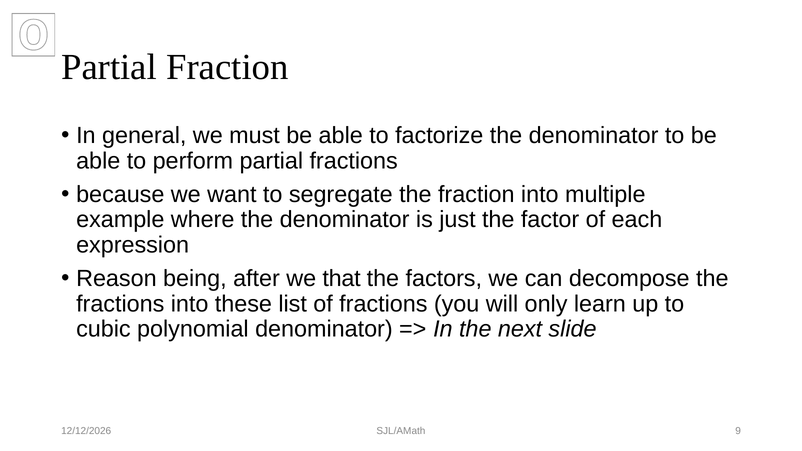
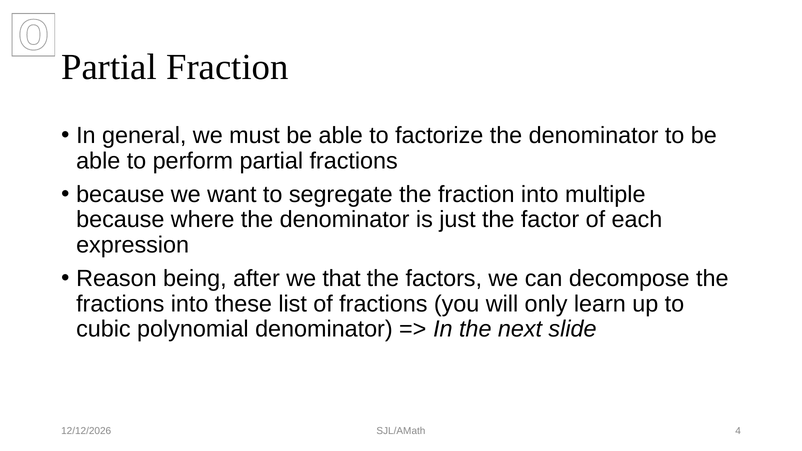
example: example -> because (120, 220)
9: 9 -> 4 (738, 431)
